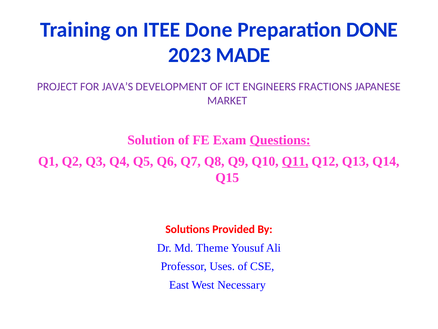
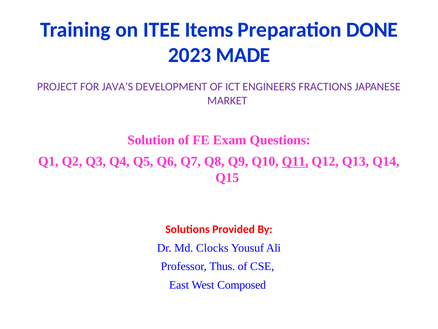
ITEE Done: Done -> Items (209, 30)
Questions underline: present -> none (280, 140)
Theme: Theme -> Clocks (212, 248)
Uses: Uses -> Thus (222, 266)
Necessary: Necessary -> Composed (242, 284)
